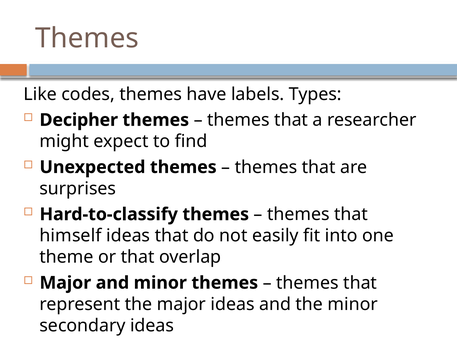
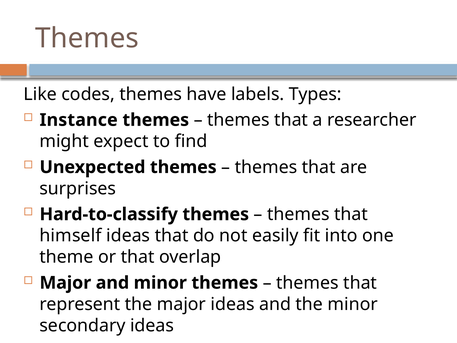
Decipher: Decipher -> Instance (79, 120)
